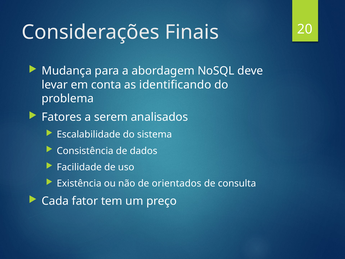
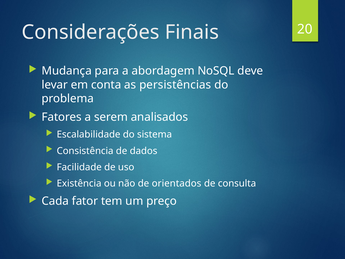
identificando: identificando -> persistências (175, 85)
